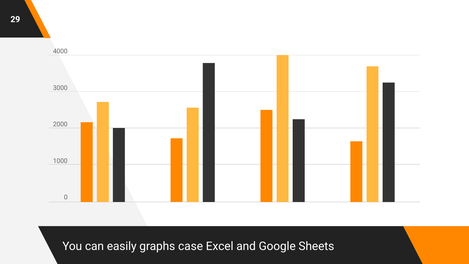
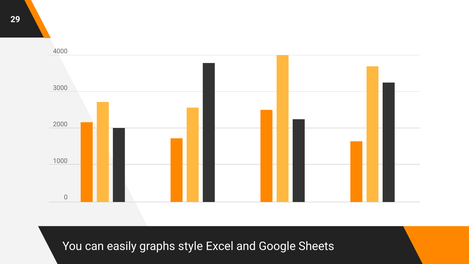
case: case -> style (191, 246)
